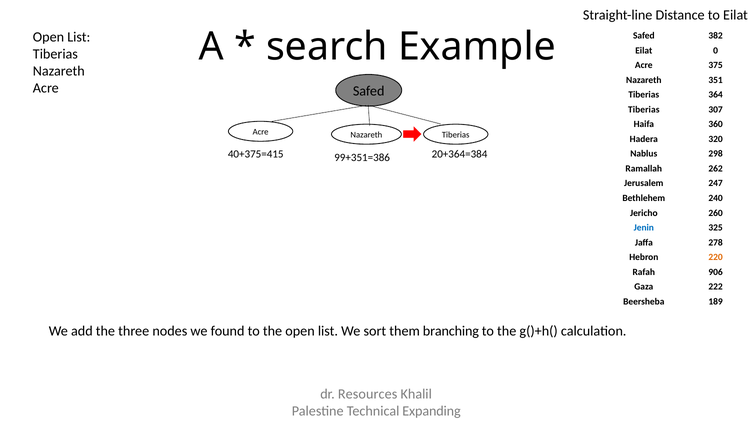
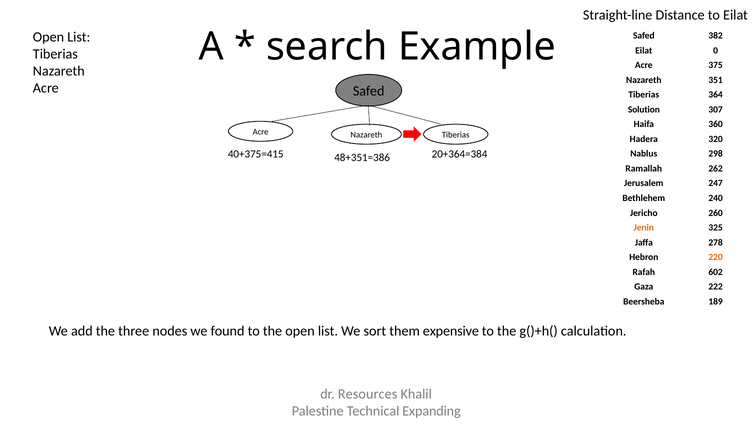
Tiberias: Tiberias -> Solution (644, 109)
99+351=386: 99+351=386 -> 48+351=386 (362, 157)
Jenin colour: blue -> orange (644, 228)
906: 906 -> 602 (716, 272)
branching: branching -> expensive (451, 331)
